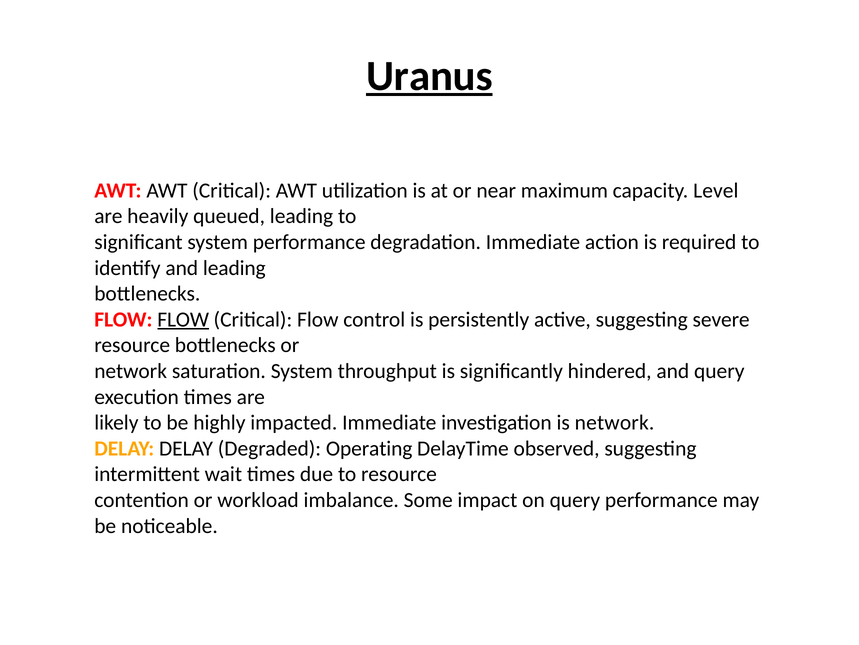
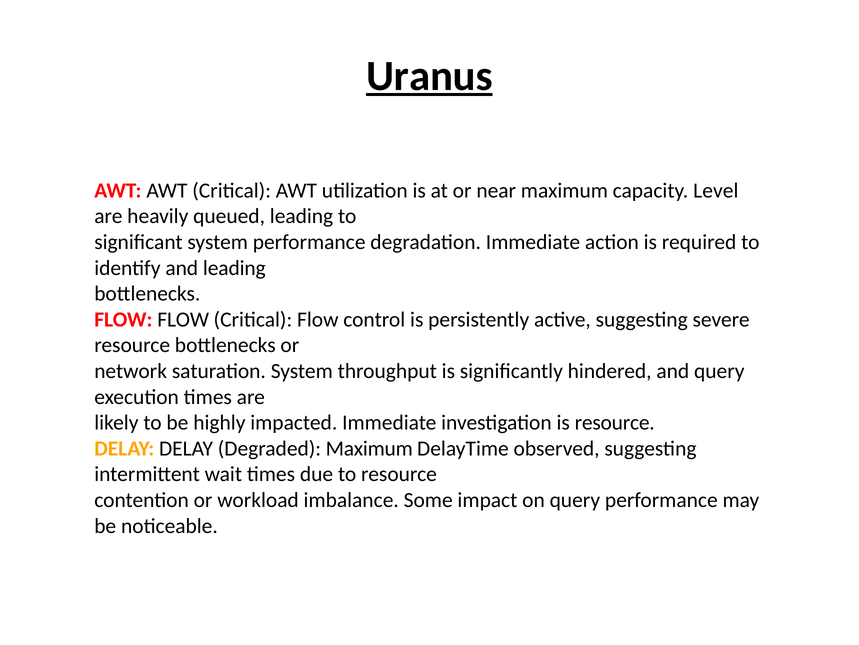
FLOW underline: present -> none (183, 319)
is network: network -> resource (615, 422)
Degraded Operating: Operating -> Maximum (369, 448)
